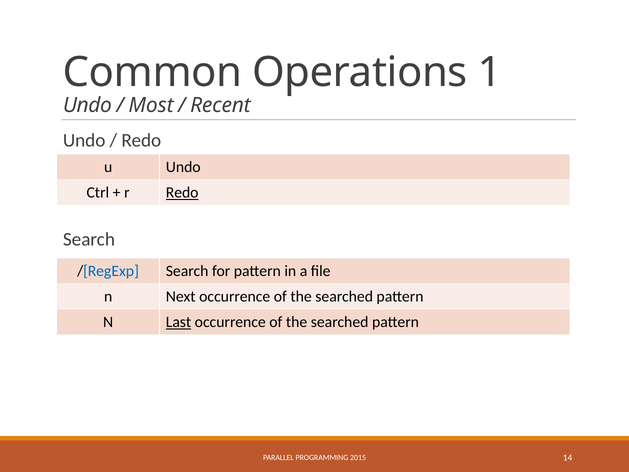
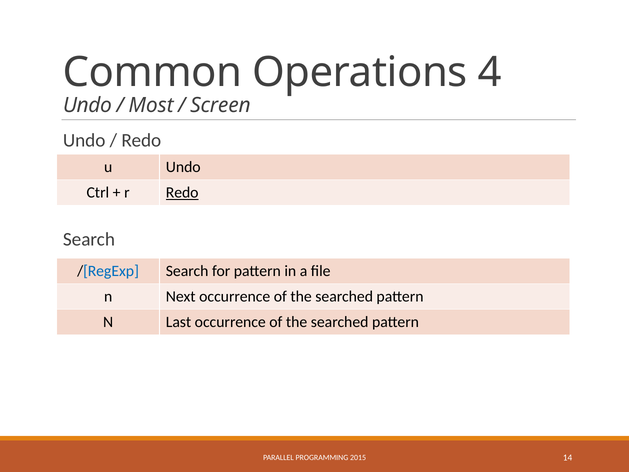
1: 1 -> 4 (489, 73)
Recent: Recent -> Screen (220, 105)
Last underline: present -> none (179, 322)
